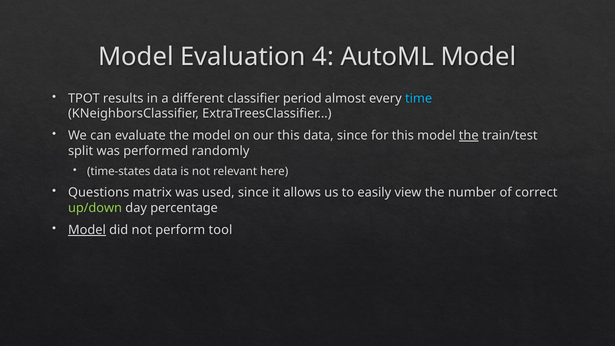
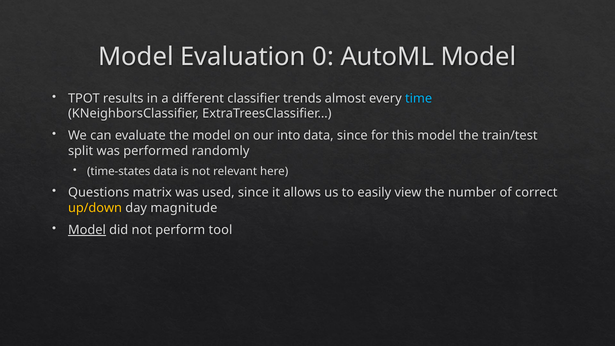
4: 4 -> 0 (323, 57)
period: period -> trends (302, 98)
our this: this -> into (289, 136)
the underline: present -> none (469, 136)
up/down colour: light green -> yellow (95, 208)
percentage: percentage -> magnitude (184, 208)
